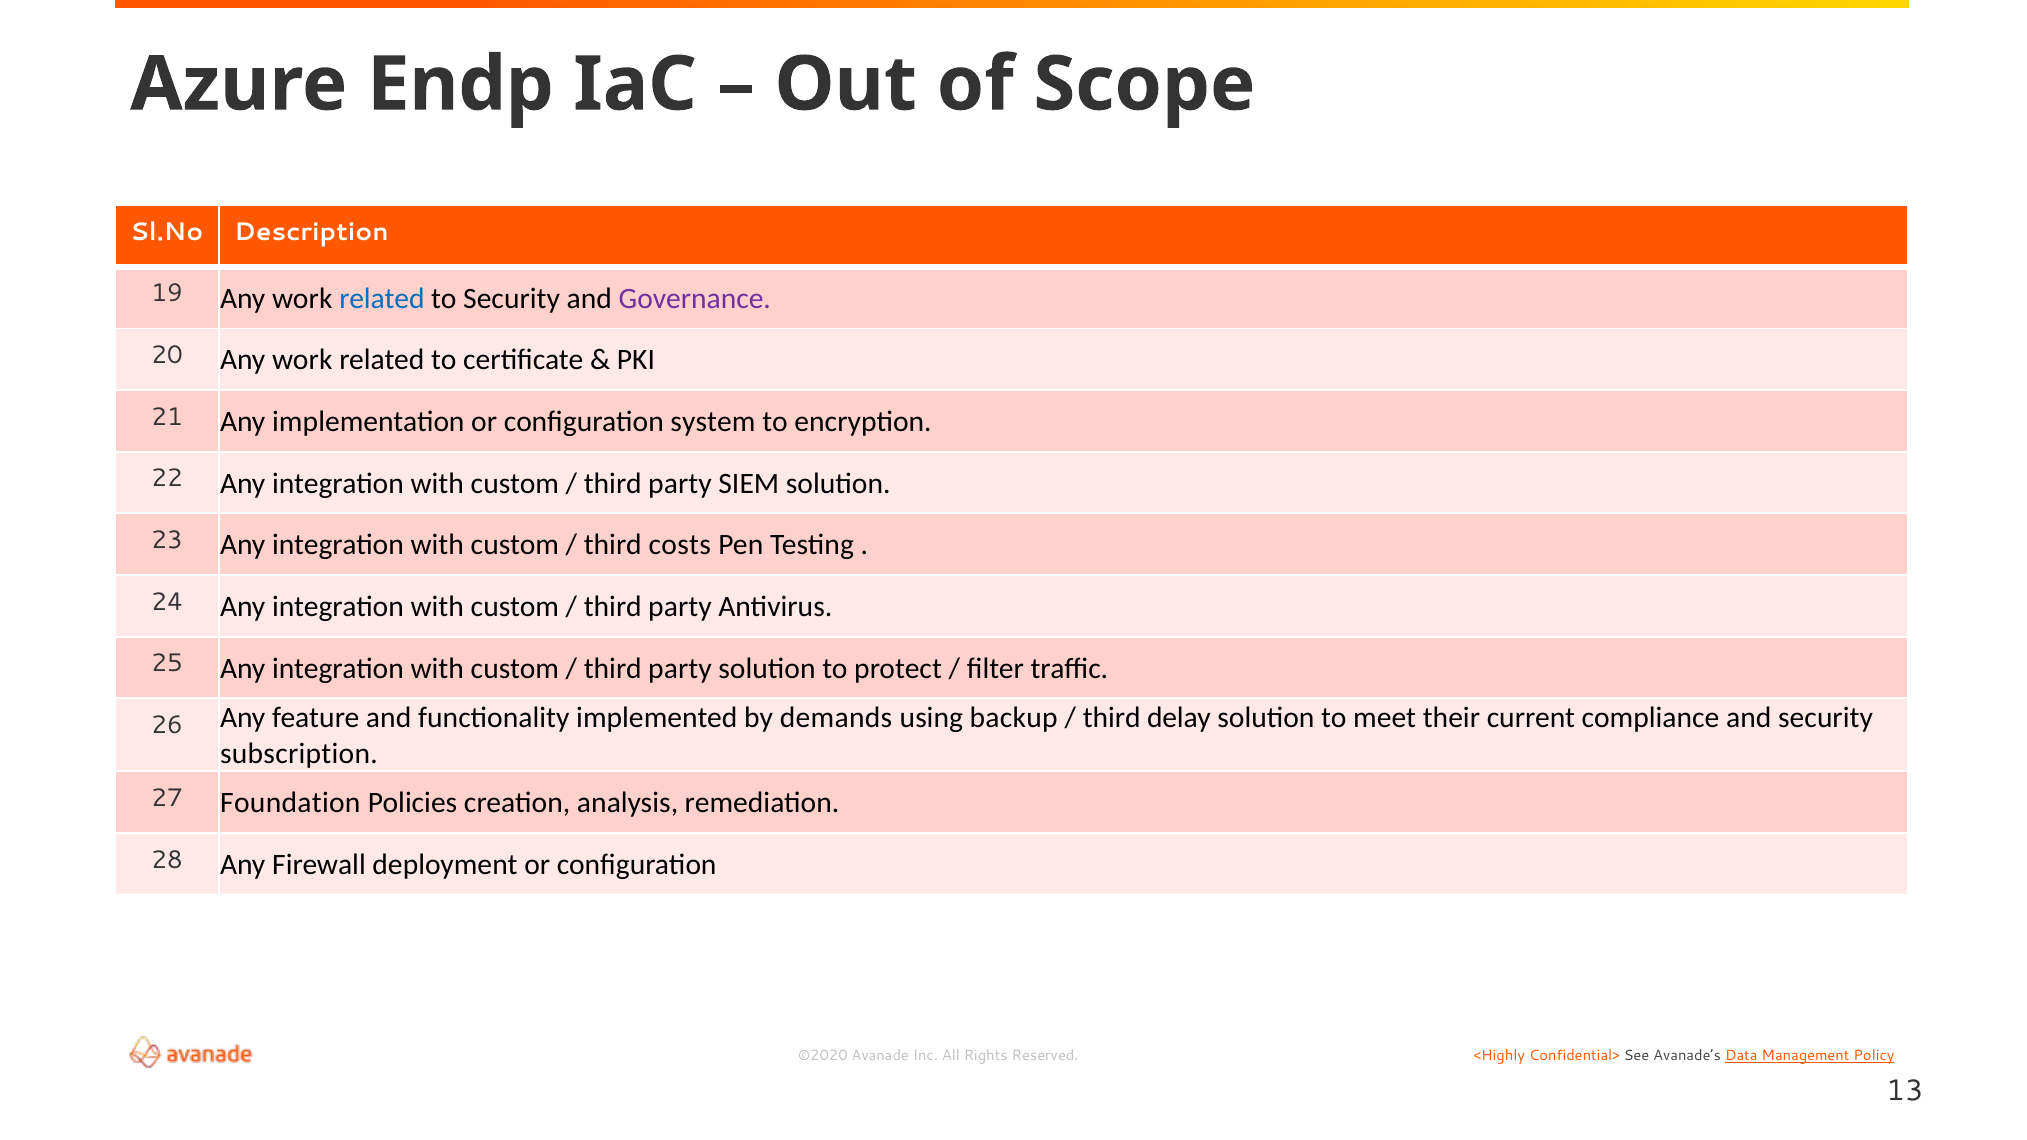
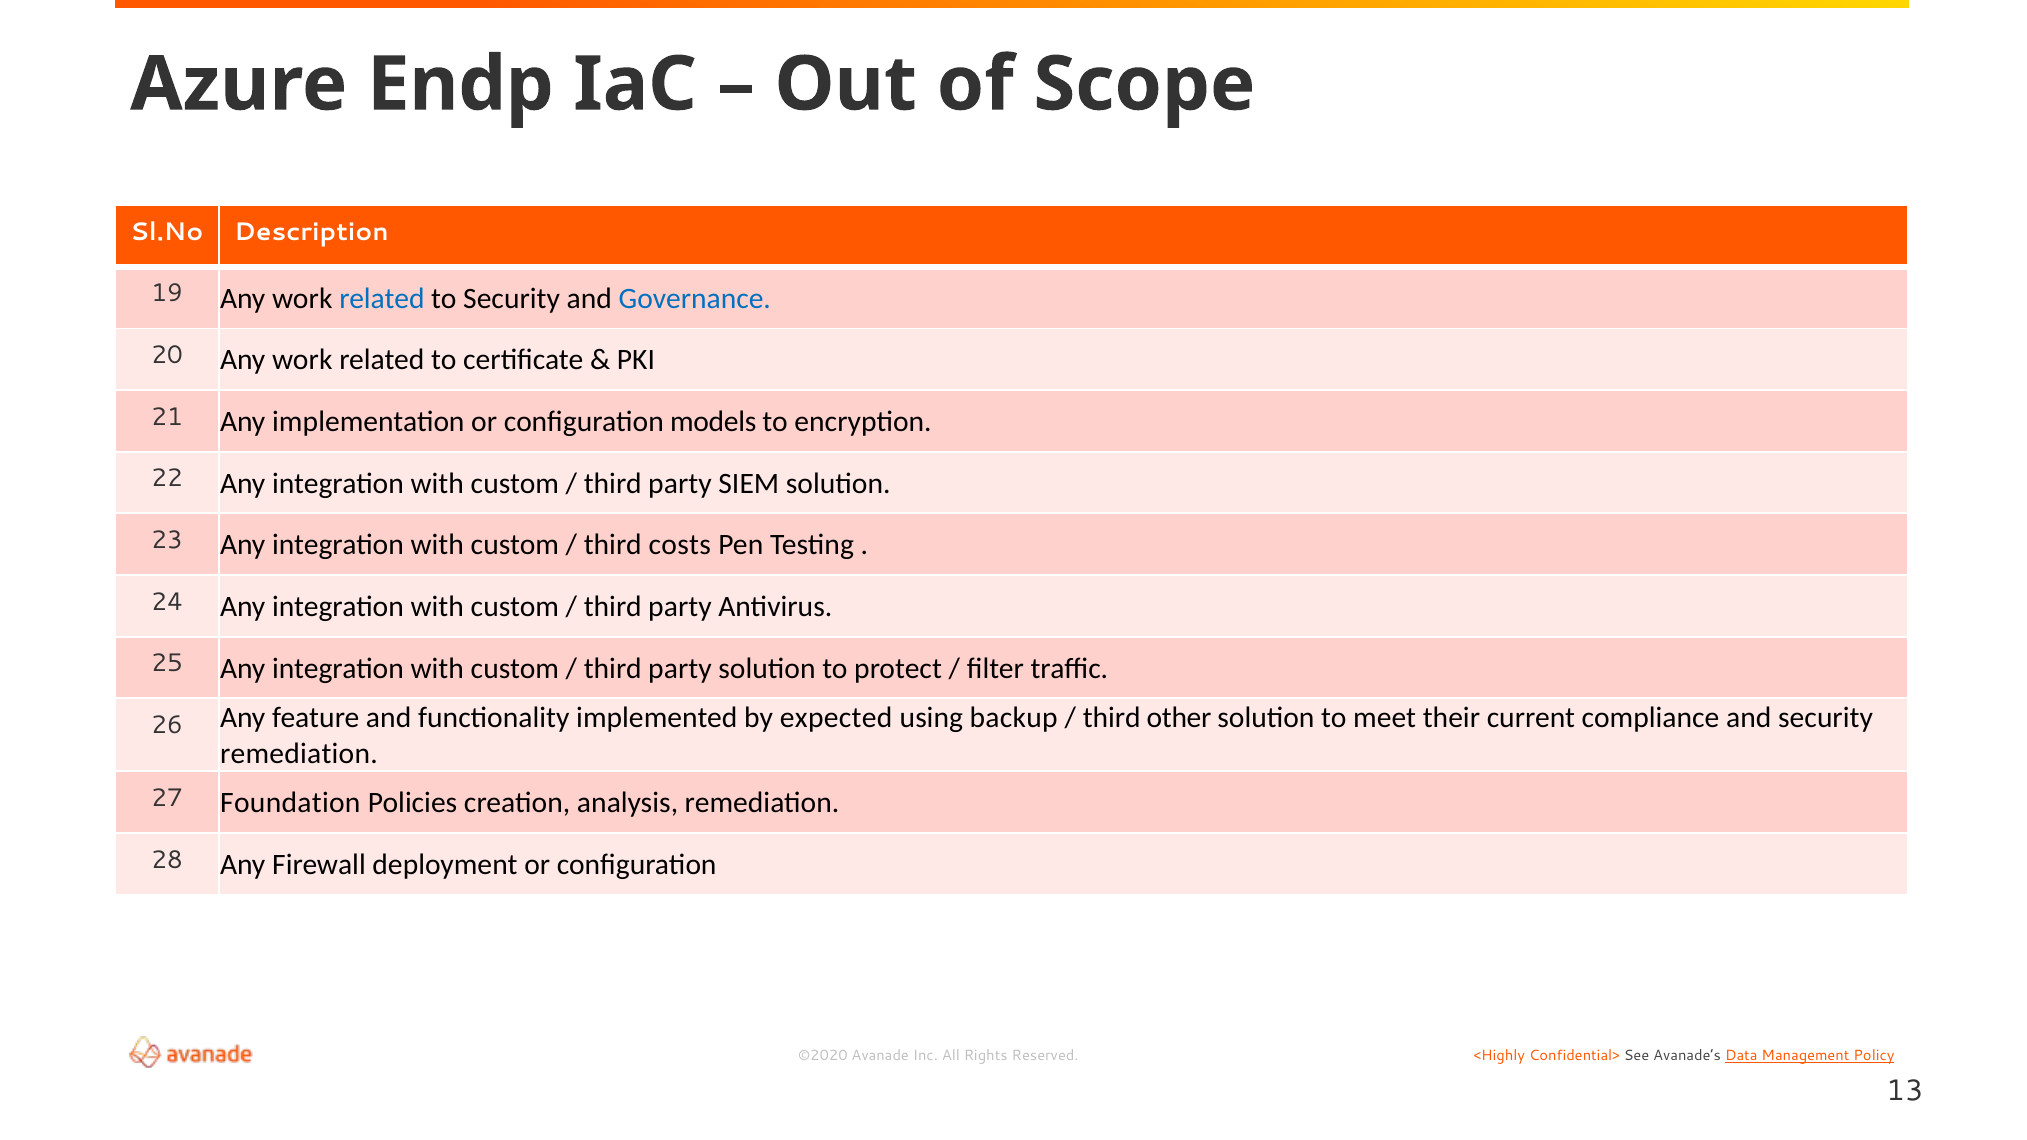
Governance colour: purple -> blue (695, 299)
system: system -> models (713, 422)
demands: demands -> expected (836, 718)
delay: delay -> other (1179, 718)
subscription: subscription -> remediation (299, 754)
